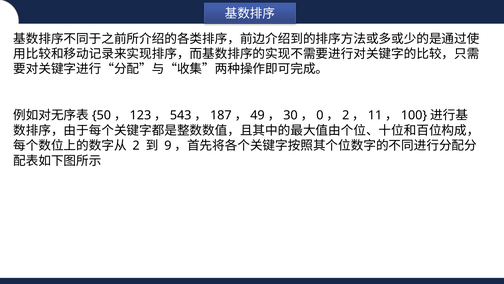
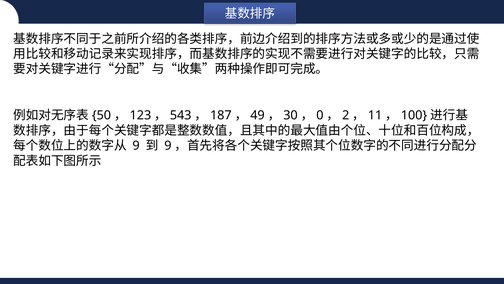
2: 2 -> 9 (136, 145)
